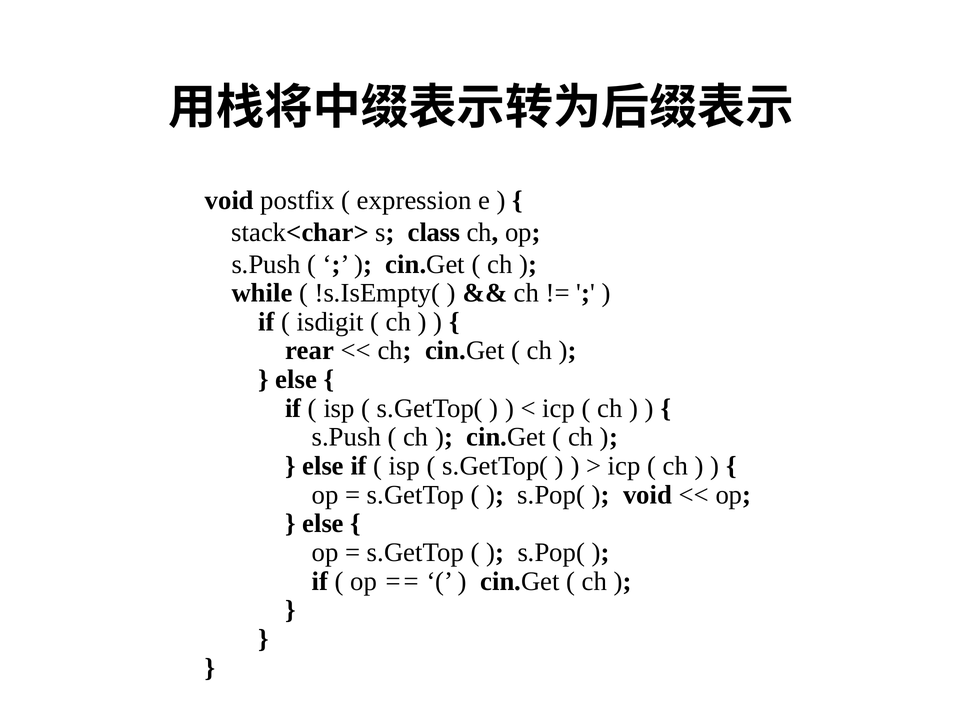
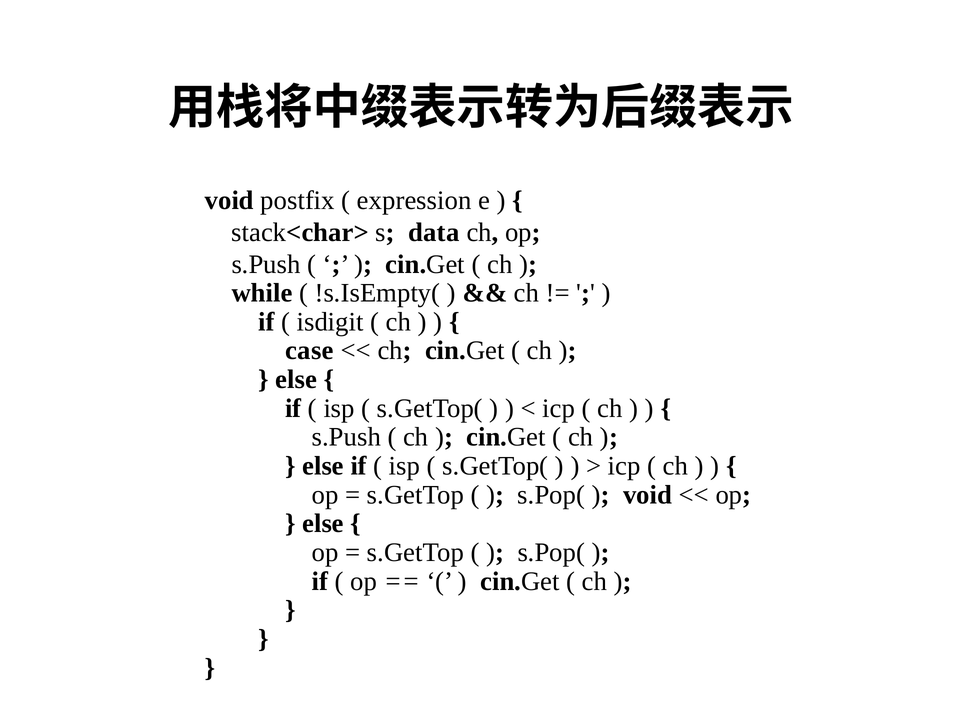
class: class -> data (434, 233)
rear: rear -> case (309, 351)
